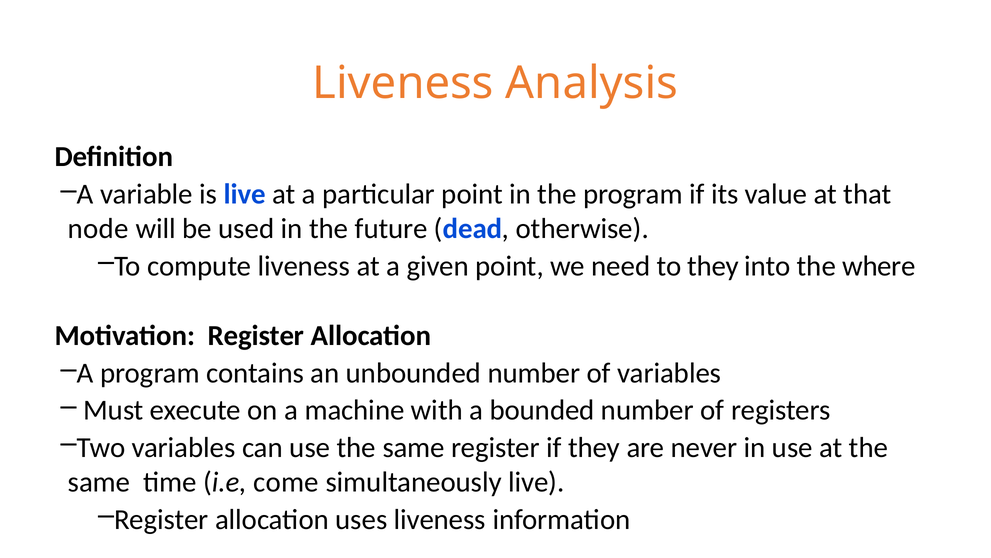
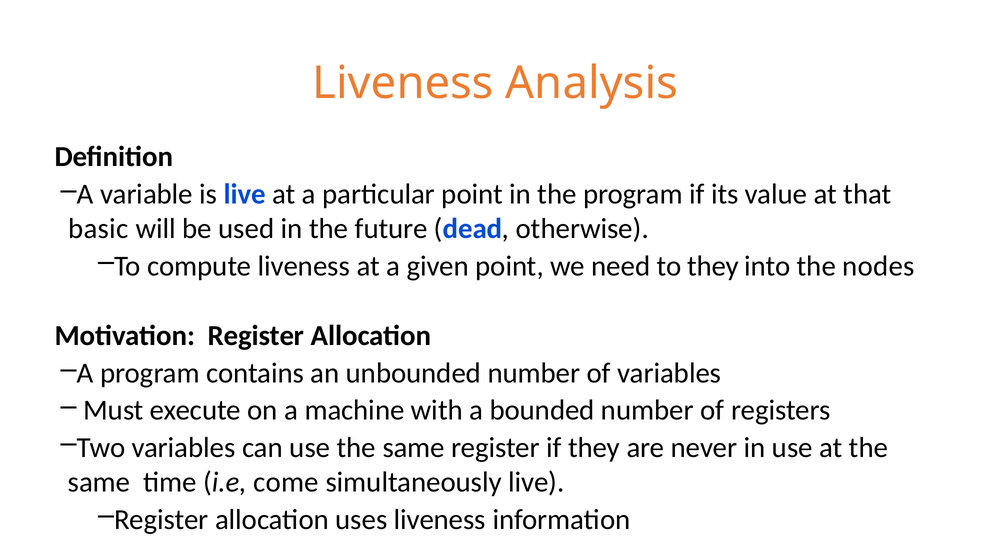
node: node -> basic (98, 229)
where: where -> nodes (879, 266)
